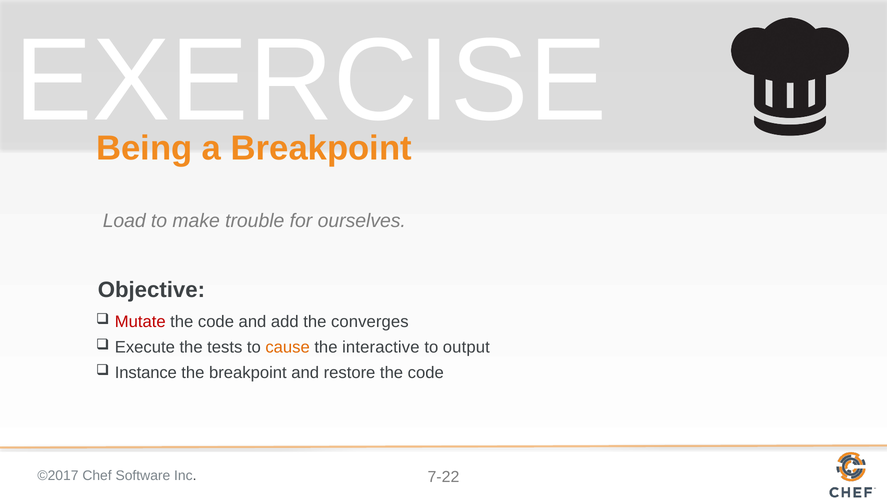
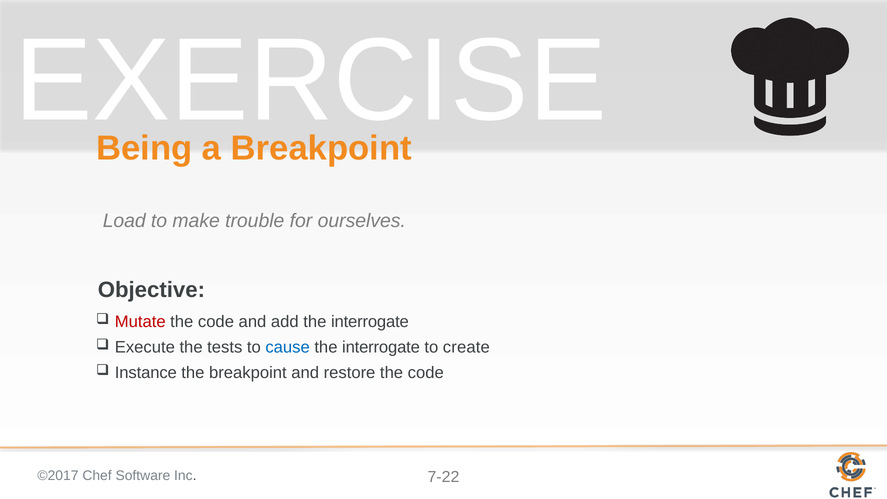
add the converges: converges -> interrogate (370, 322)
cause colour: orange -> blue (288, 347)
interactive: interactive -> interrogate (381, 347)
output: output -> create (466, 347)
